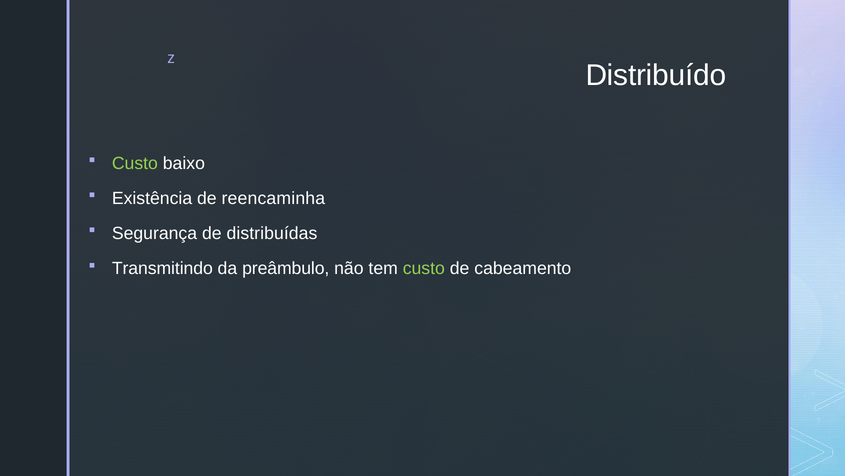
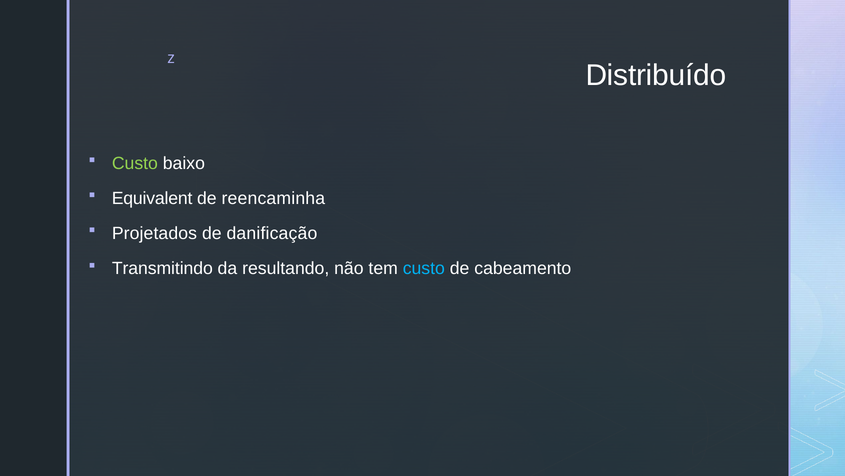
Existência: Existência -> Equivalent (152, 198)
Segurança: Segurança -> Projetados (154, 233)
distribuídas: distribuídas -> danificação (272, 233)
preâmbulo: preâmbulo -> resultando (286, 268)
custo colour: light green -> light blue (424, 268)
